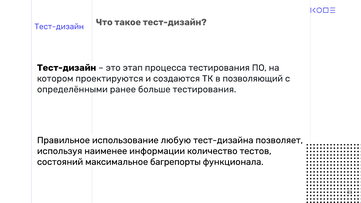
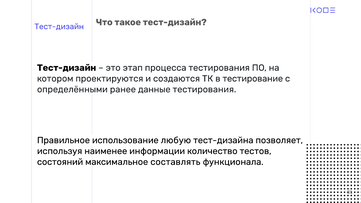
позволяющий: позволяющий -> тестирование (253, 79)
больше: больше -> данные (154, 89)
багрепорты: багрепорты -> составлять (175, 162)
